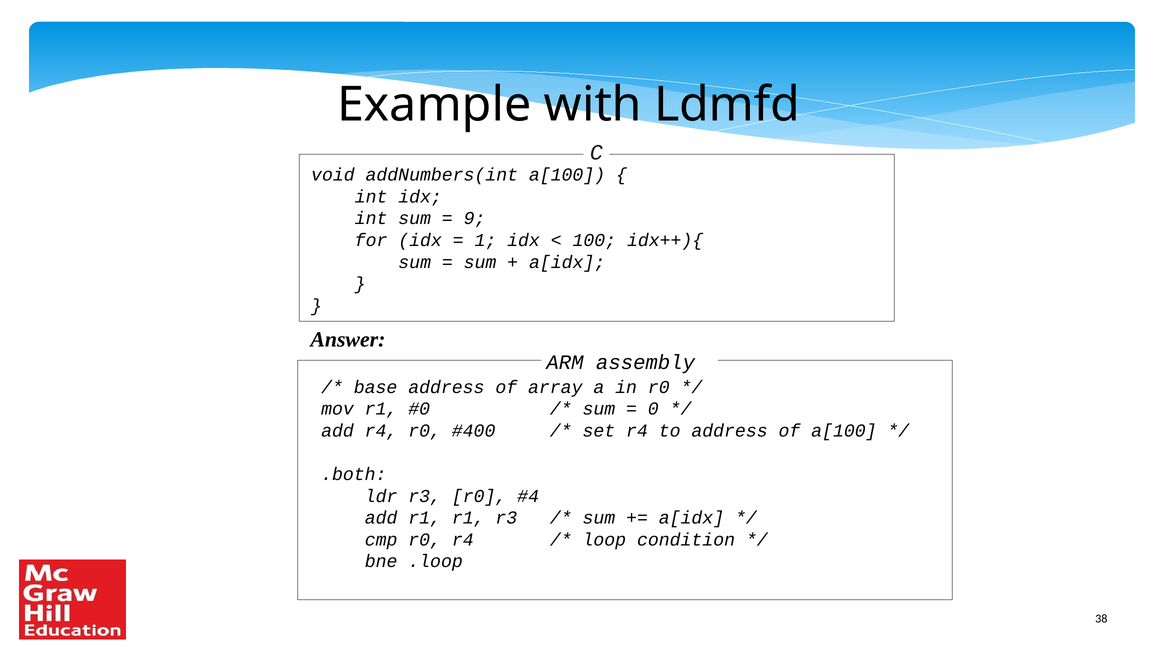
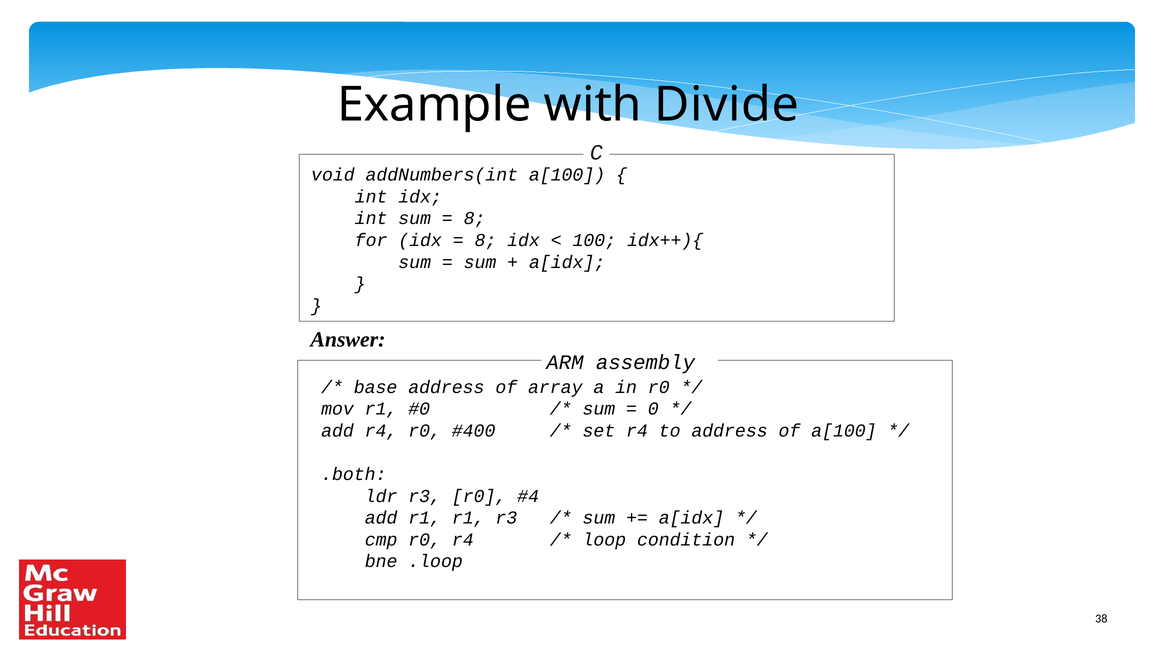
Ldmfd: Ldmfd -> Divide (727, 105)
9: 9 -> 8 (475, 218)
1: 1 -> 8 (485, 240)
